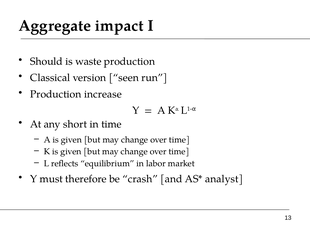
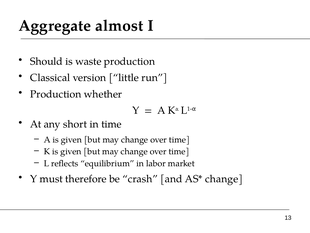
impact: impact -> almost (119, 26)
seen: seen -> little (124, 78)
increase: increase -> whether (103, 94)
analyst: analyst -> change (224, 179)
